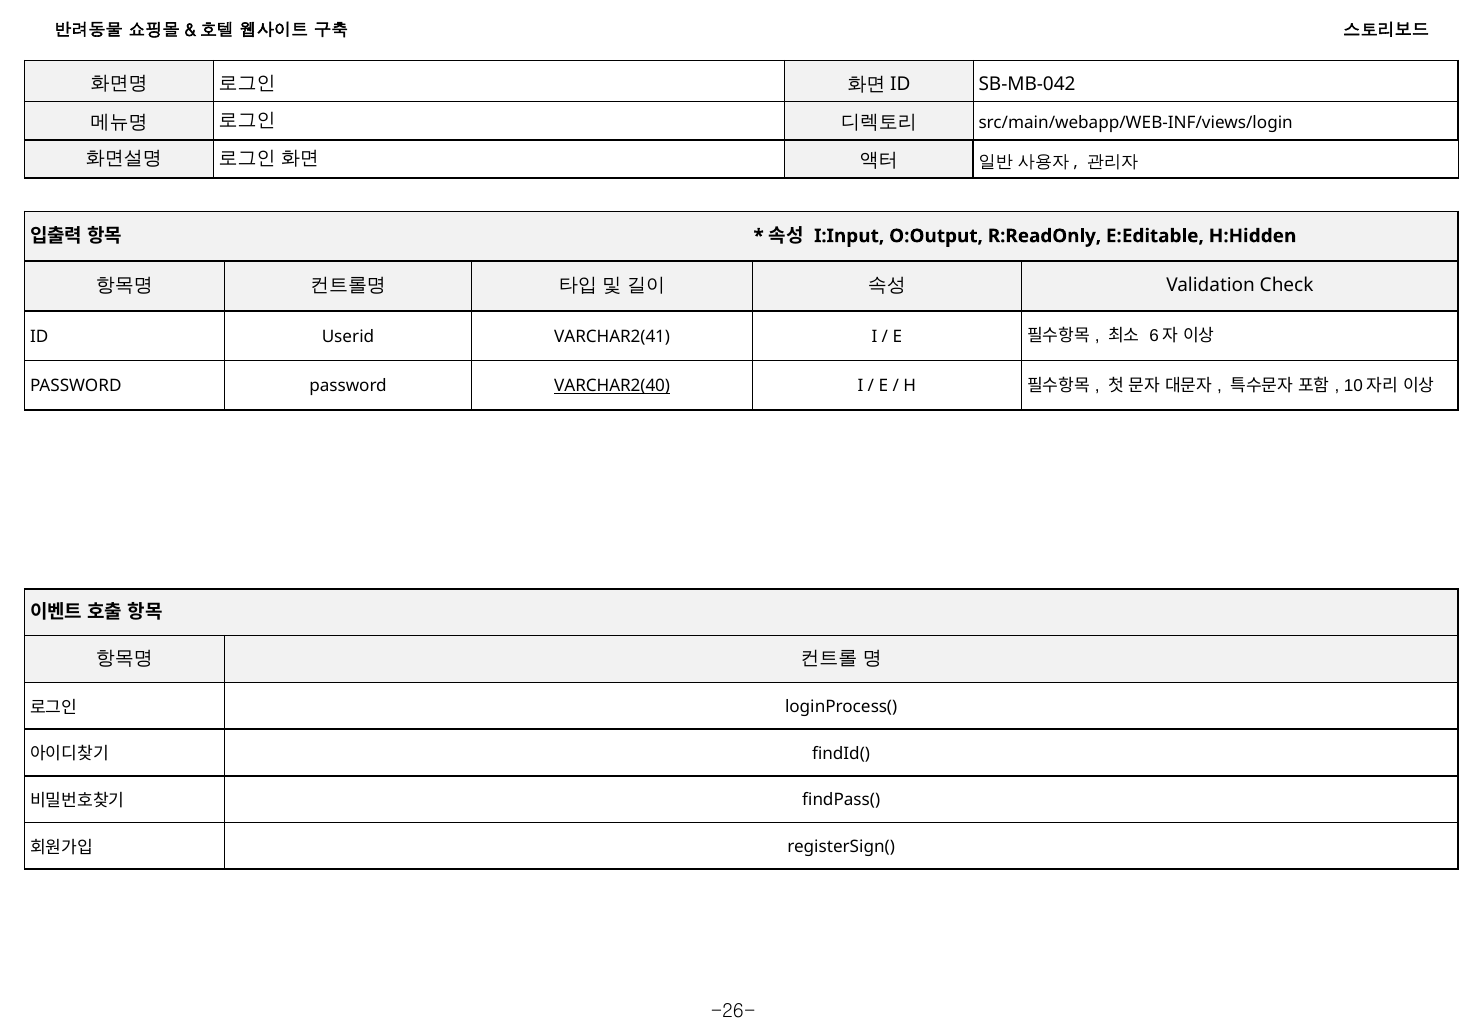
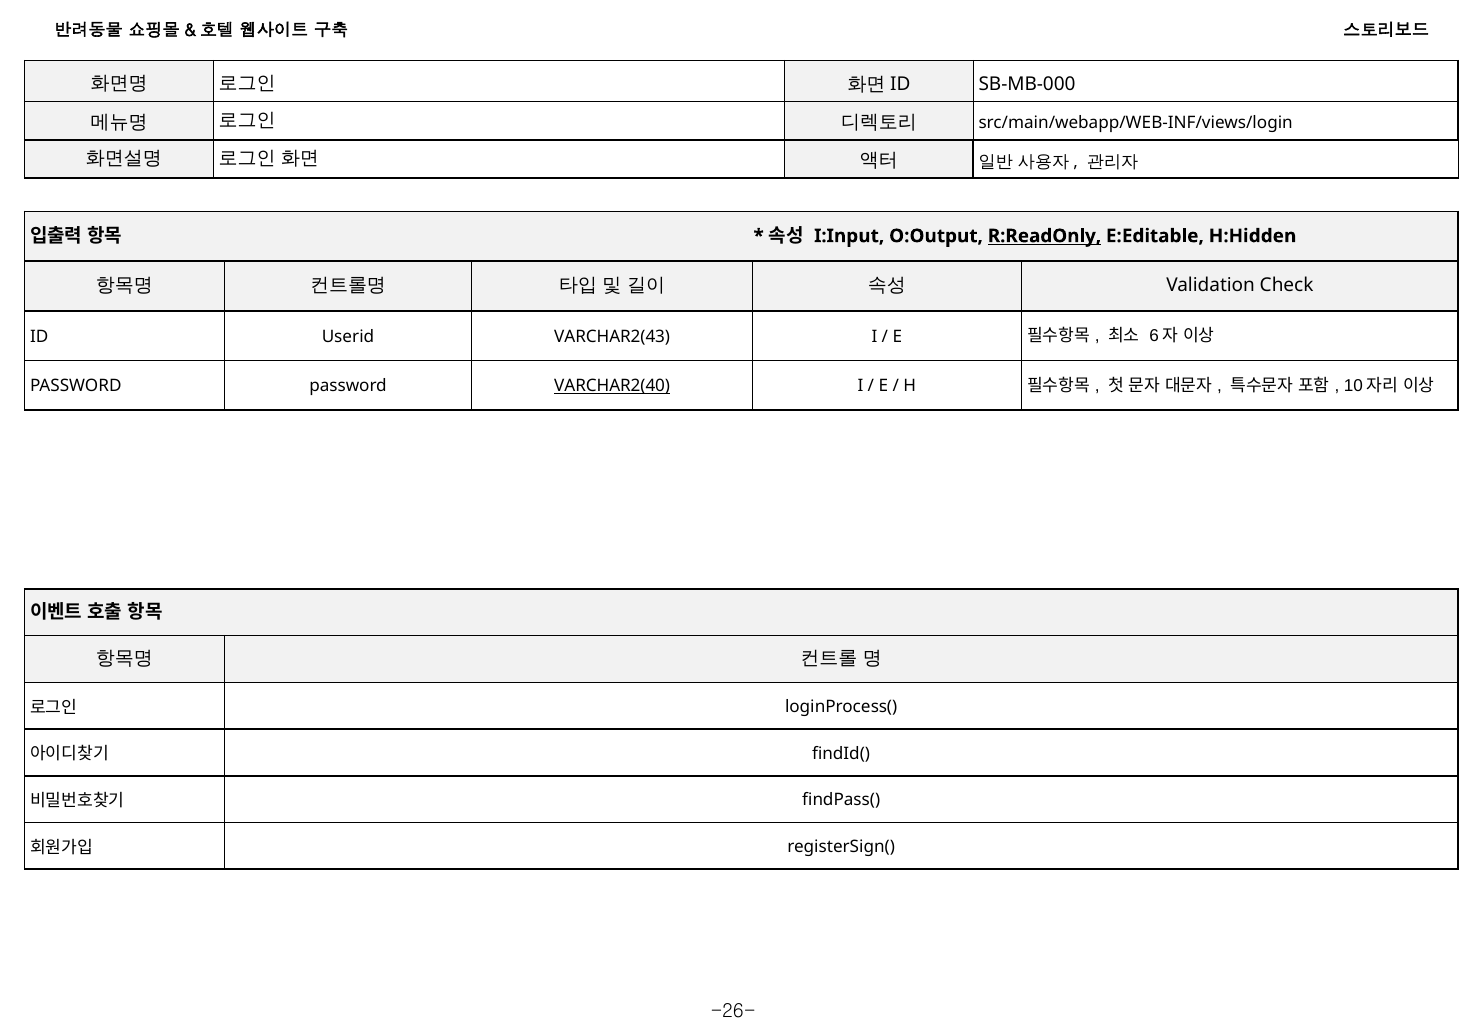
SB-MB-042: SB-MB-042 -> SB-MB-000 (1027, 84)
R:ReadOnly underline: none -> present (1044, 236)
VARCHAR2(41: VARCHAR2(41 -> VARCHAR2(43 (612, 336)
